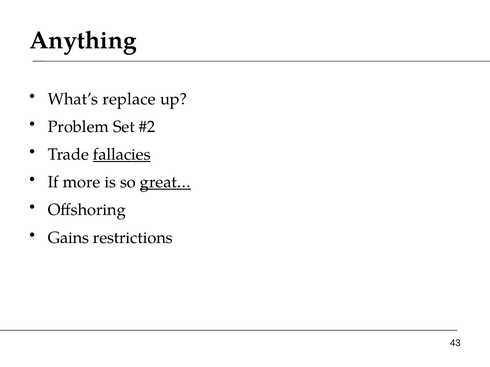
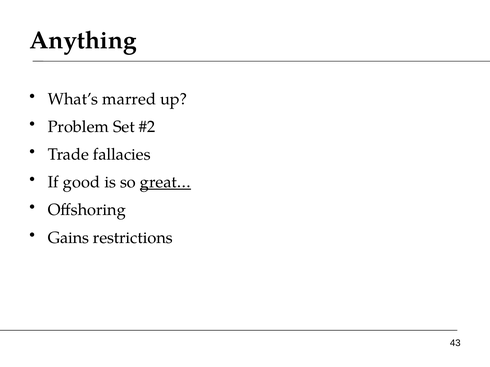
replace: replace -> marred (129, 99)
fallacies underline: present -> none (122, 155)
more: more -> good (81, 182)
